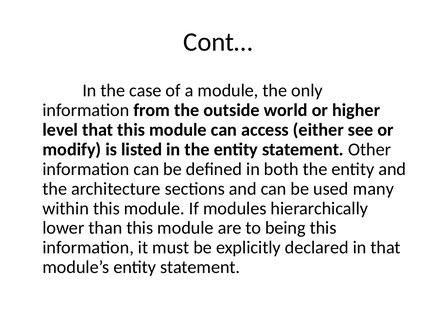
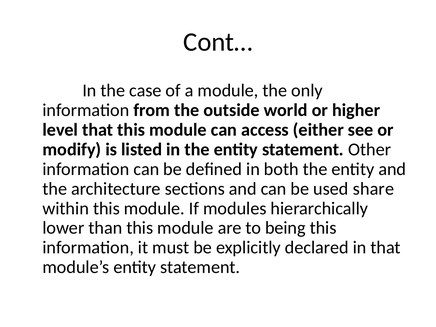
many: many -> share (373, 189)
